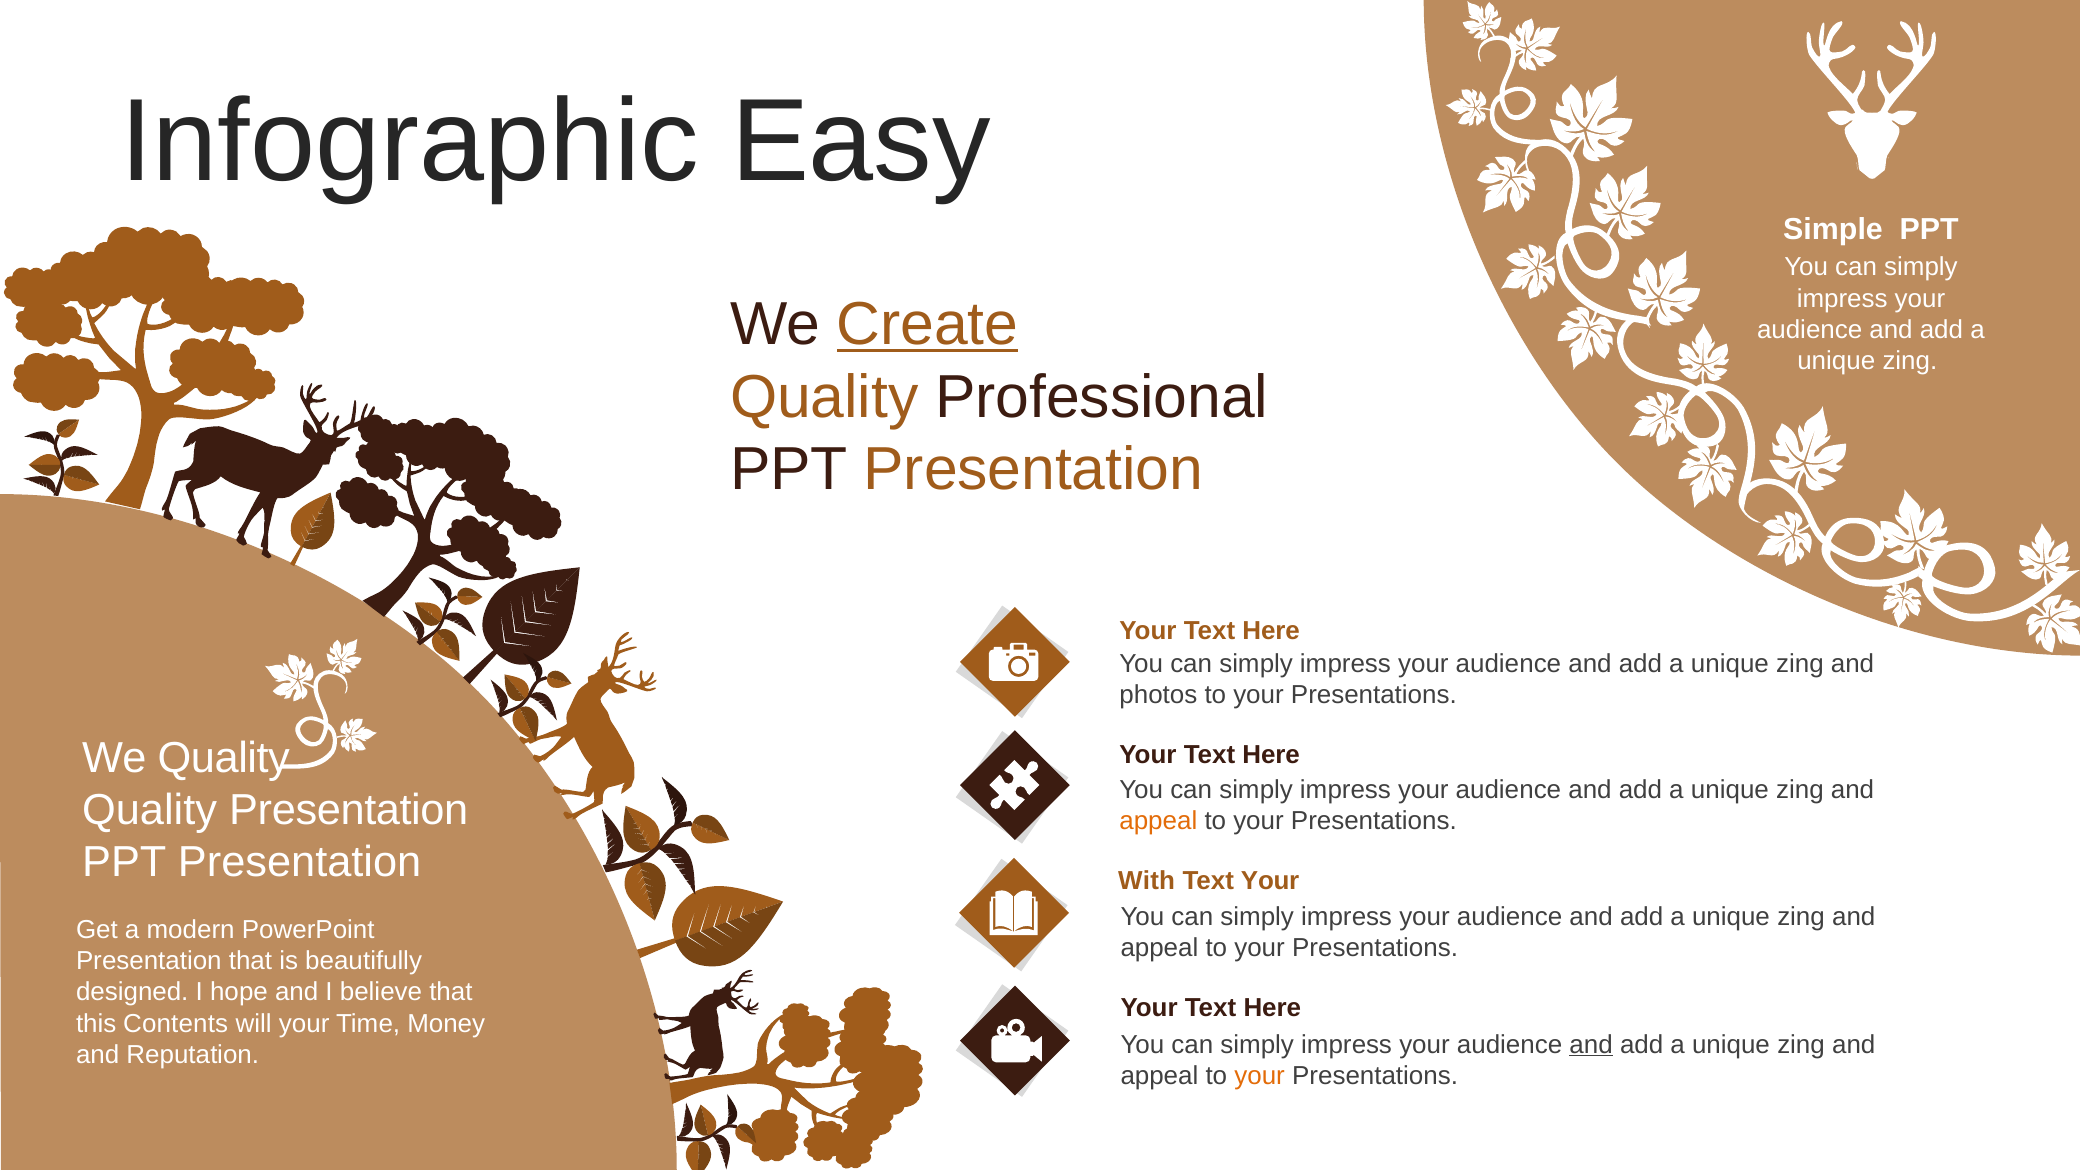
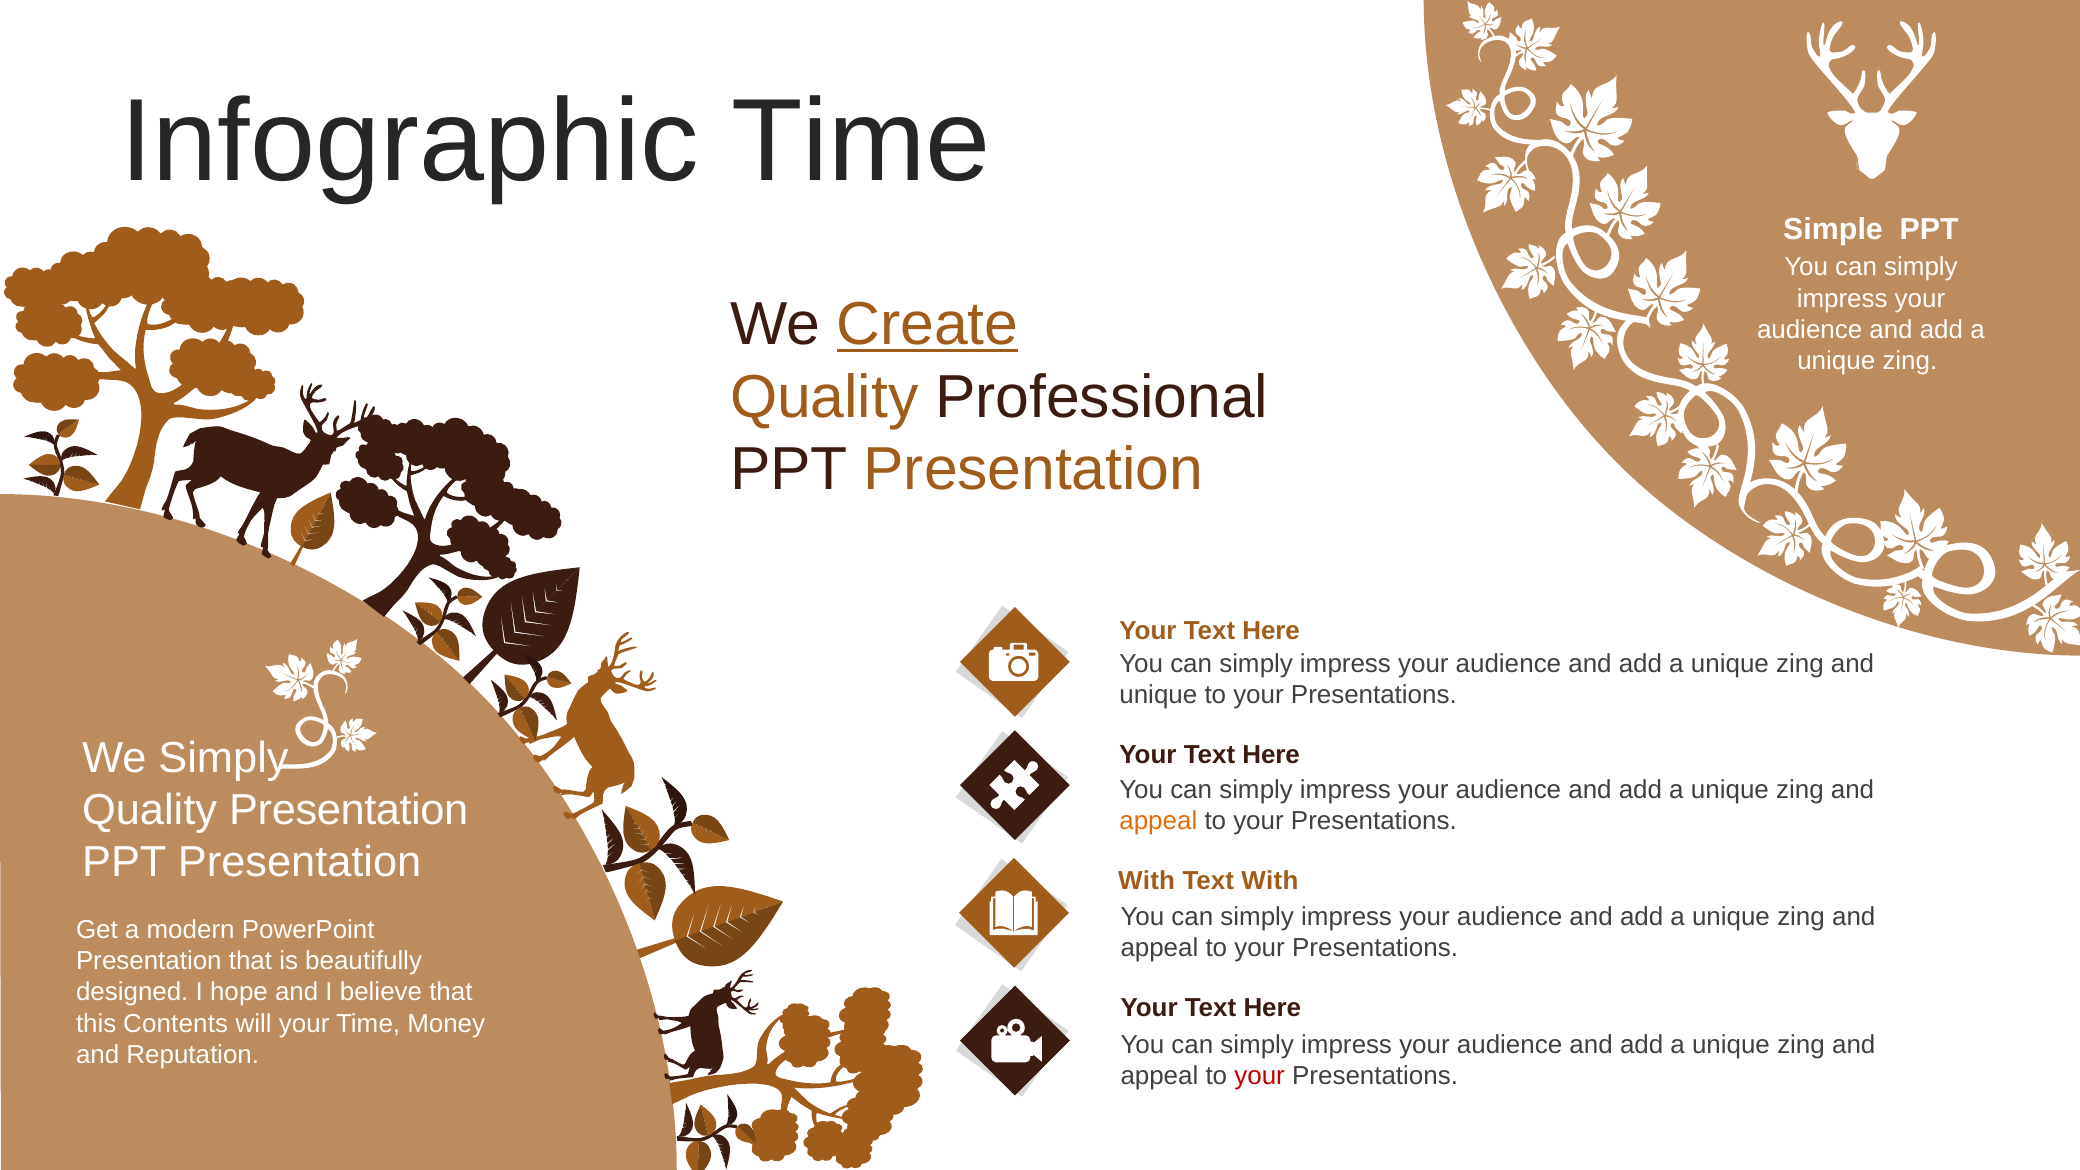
Infographic Easy: Easy -> Time (861, 142)
photos: photos -> unique (1158, 695)
We Quality: Quality -> Simply (224, 758)
Text Your: Your -> With (1270, 881)
and underline: present -> none (1591, 1044)
your colour: orange -> red (1260, 1076)
